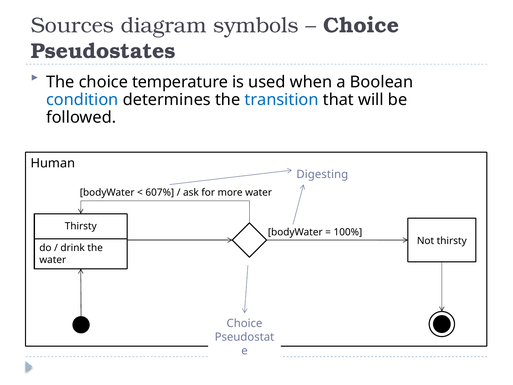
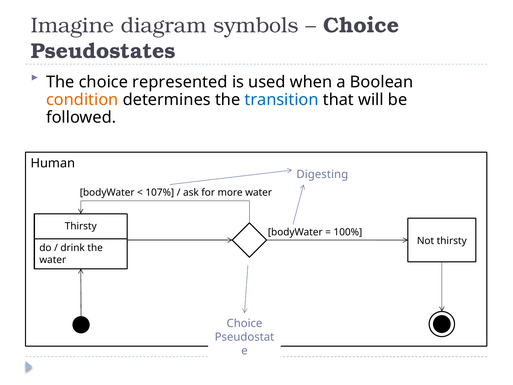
Sources: Sources -> Imagine (72, 25)
temperature: temperature -> represented (180, 82)
condition colour: blue -> orange (82, 100)
607%: 607% -> 107% (160, 192)
